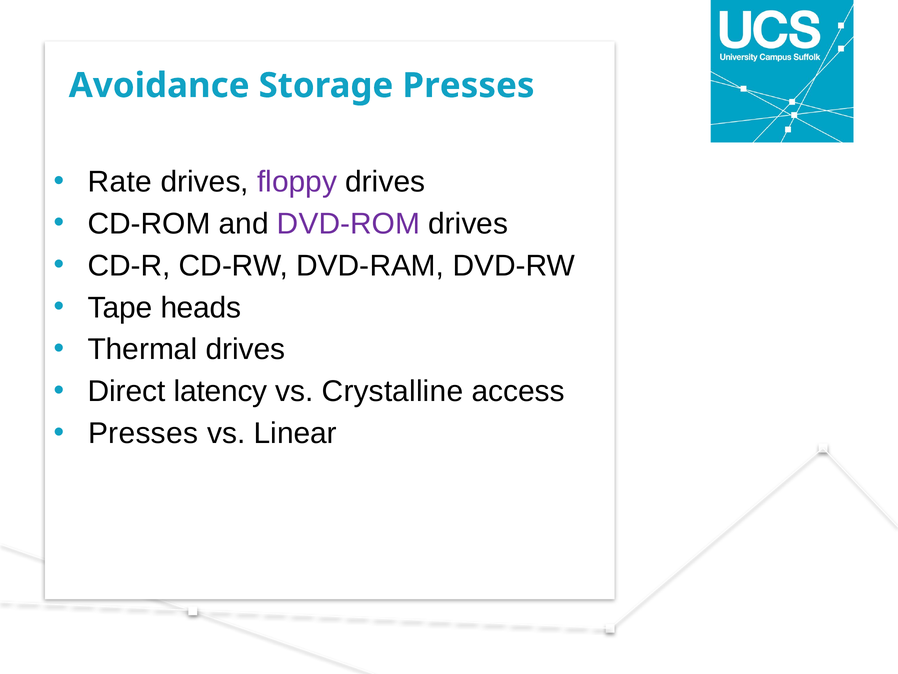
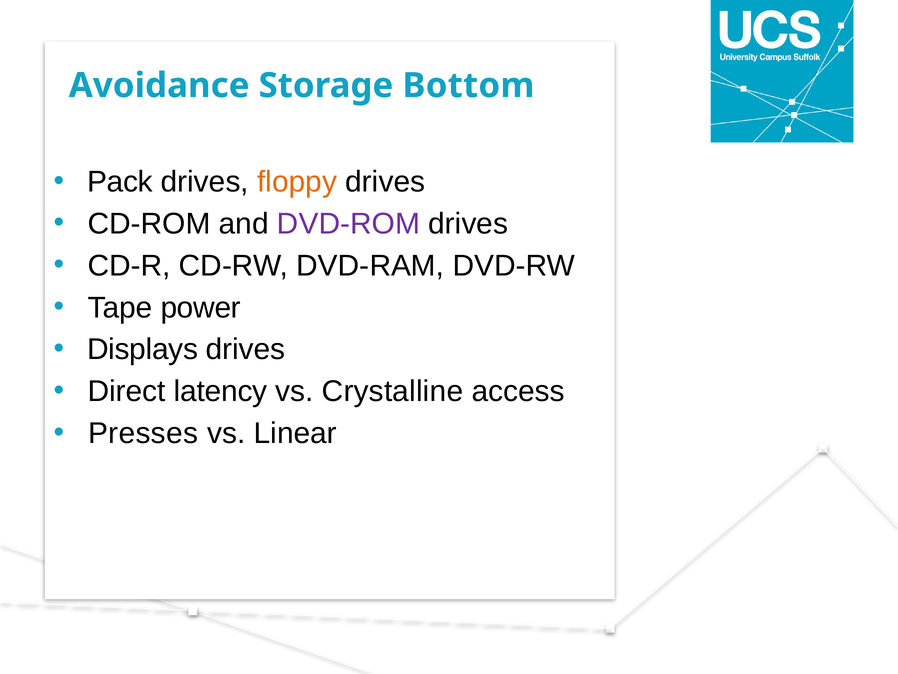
Storage Presses: Presses -> Bottom (468, 86)
Rate: Rate -> Pack (120, 182)
floppy colour: purple -> orange (297, 182)
heads: heads -> power (201, 307)
Thermal: Thermal -> Displays (143, 349)
